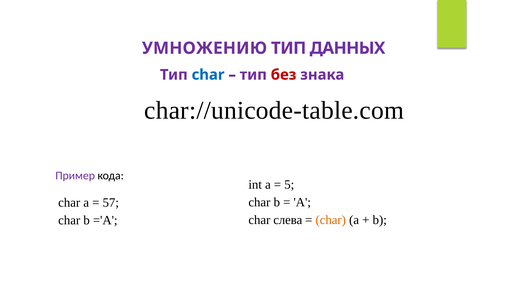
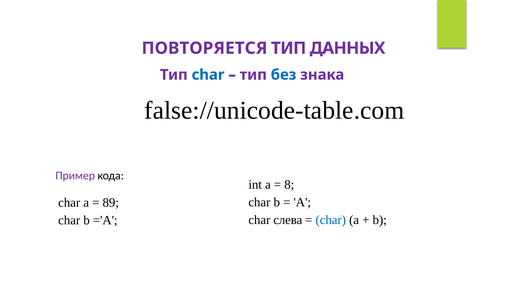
УМНОЖЕНИЮ: УМНОЖЕНИЮ -> ПОВТОРЯЕТСЯ (205, 48)
без colour: red -> blue (284, 75)
char://unicode-table.com: char://unicode-table.com -> false://unicode-table.com (274, 111)
5: 5 -> 8 (289, 185)
57: 57 -> 89 (111, 203)
char colour: orange -> blue (331, 220)
